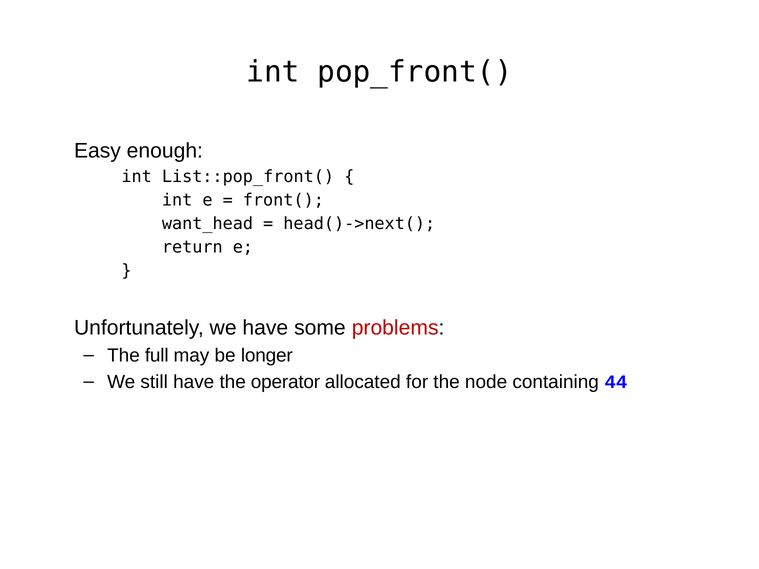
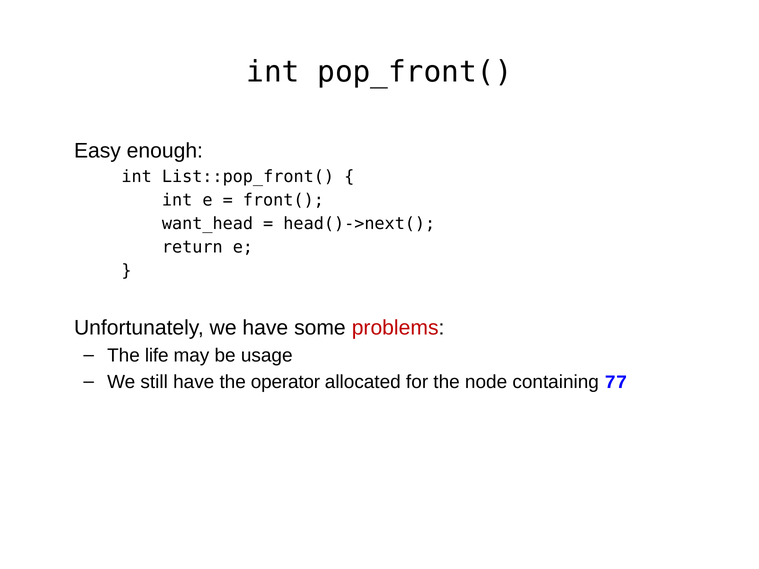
full: full -> life (157, 356)
longer: longer -> usage (267, 356)
44: 44 -> 77 (616, 382)
